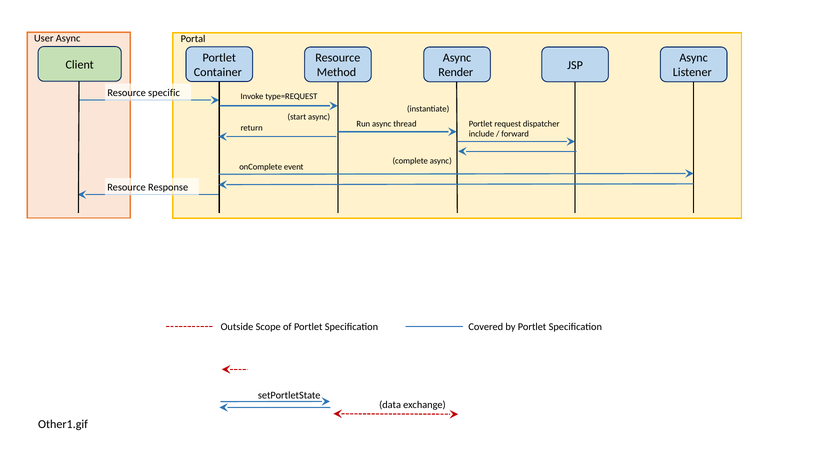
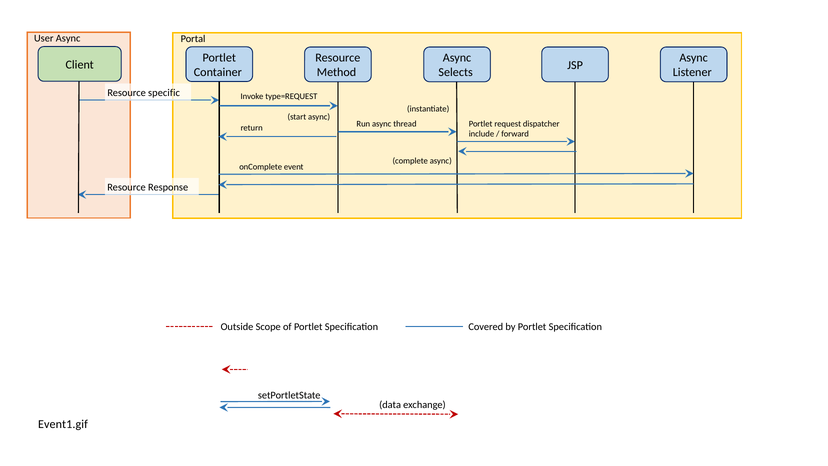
Render: Render -> Selects (456, 72)
Other1.gif: Other1.gif -> Event1.gif (63, 424)
